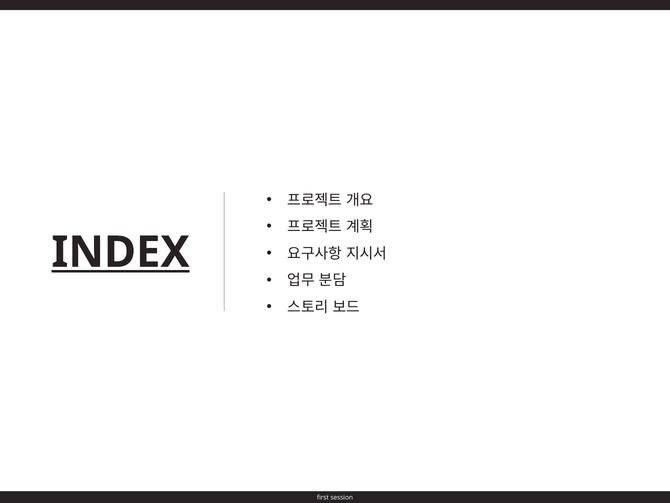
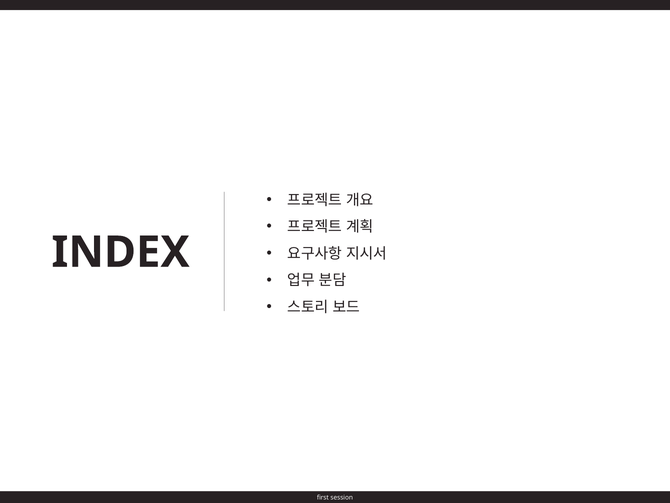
INDEX underline: present -> none (121, 252)
